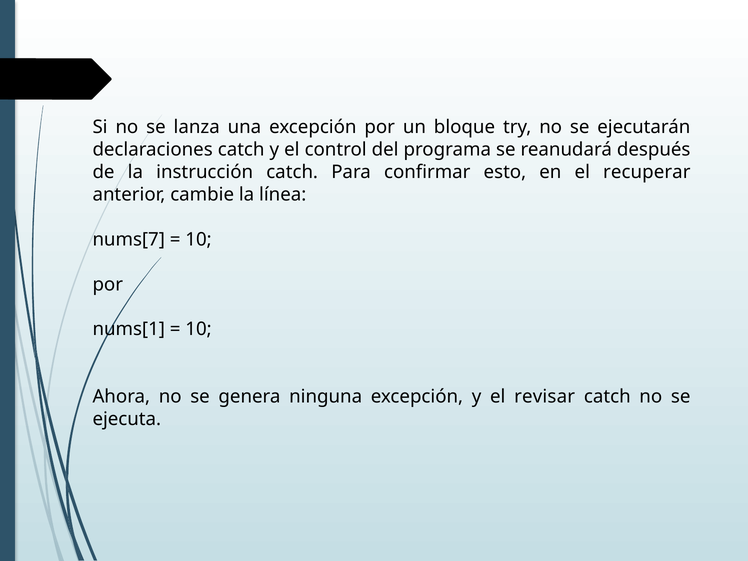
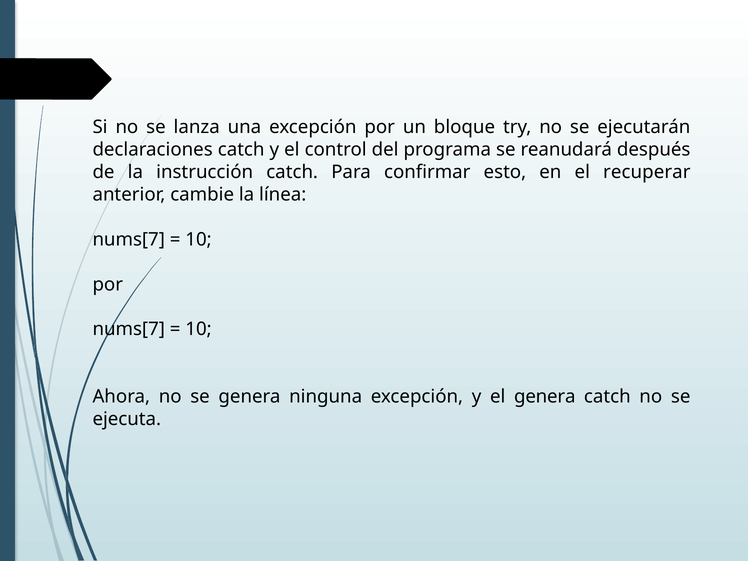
nums[1: nums[1 -> nums[7 (129, 329)
el revisar: revisar -> genera (545, 397)
